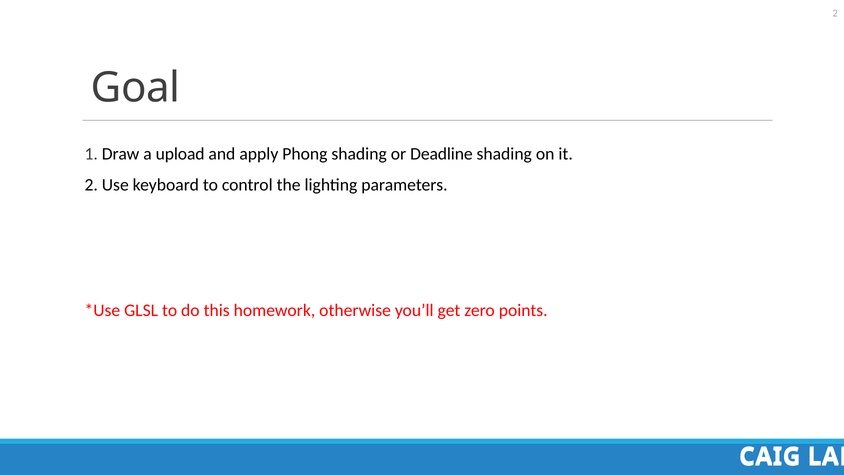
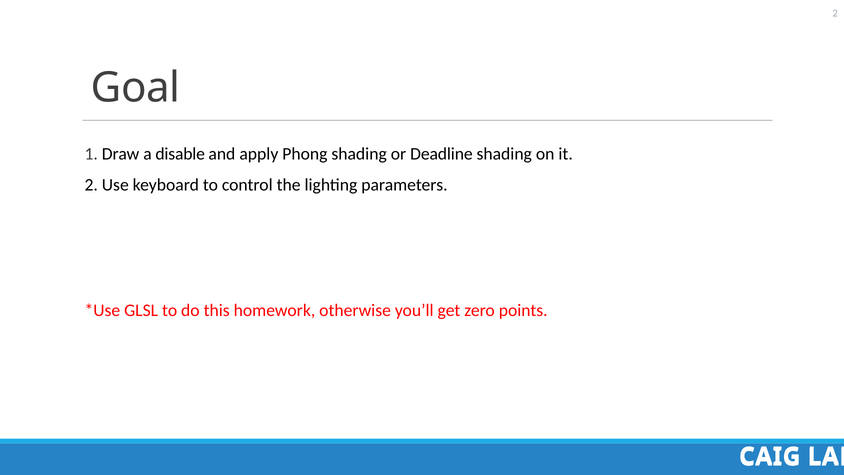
upload: upload -> disable (180, 154)
